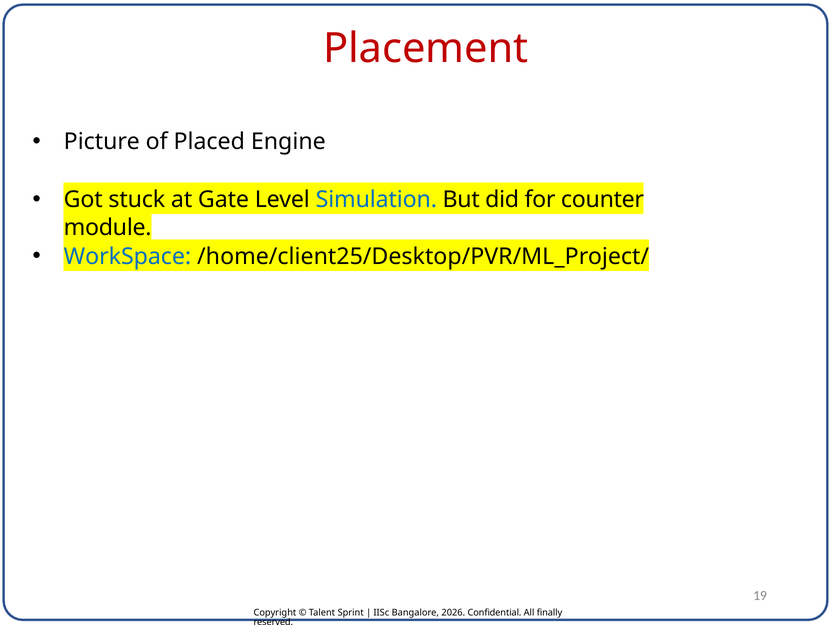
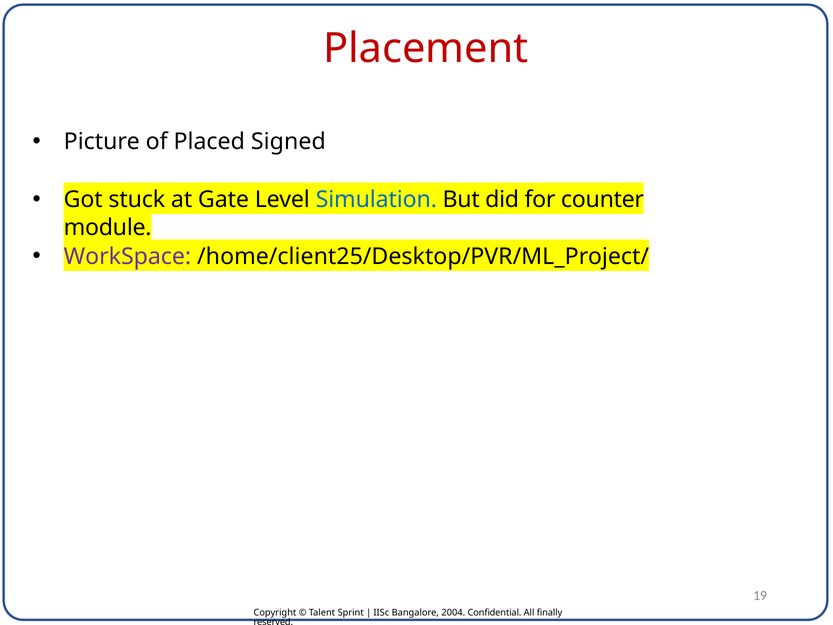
Engine: Engine -> Signed (288, 142)
WorkSpace colour: blue -> purple (127, 256)
2026: 2026 -> 2004 (453, 612)
